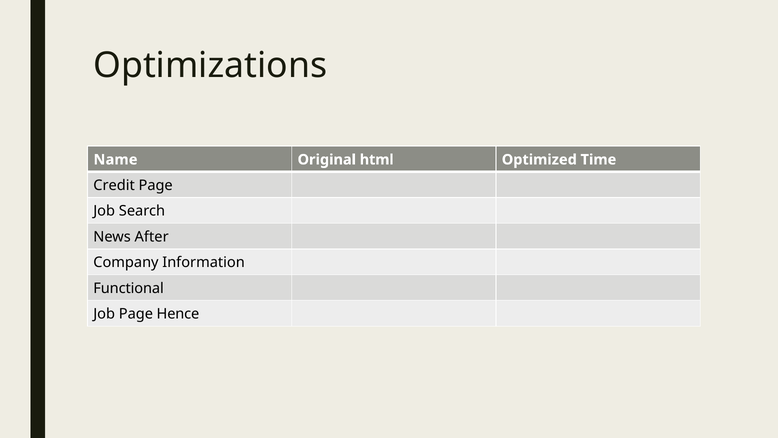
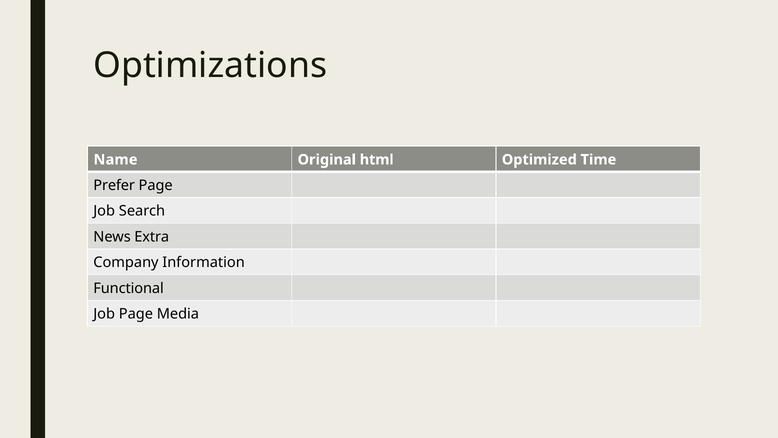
Credit: Credit -> Prefer (114, 185)
After: After -> Extra (152, 237)
Hence: Hence -> Media (178, 314)
